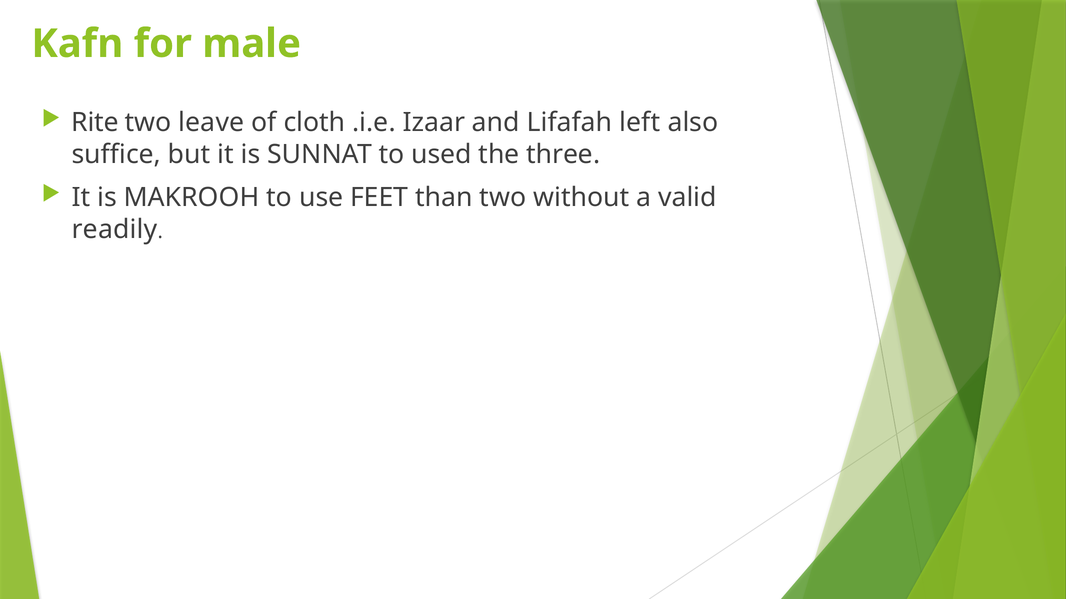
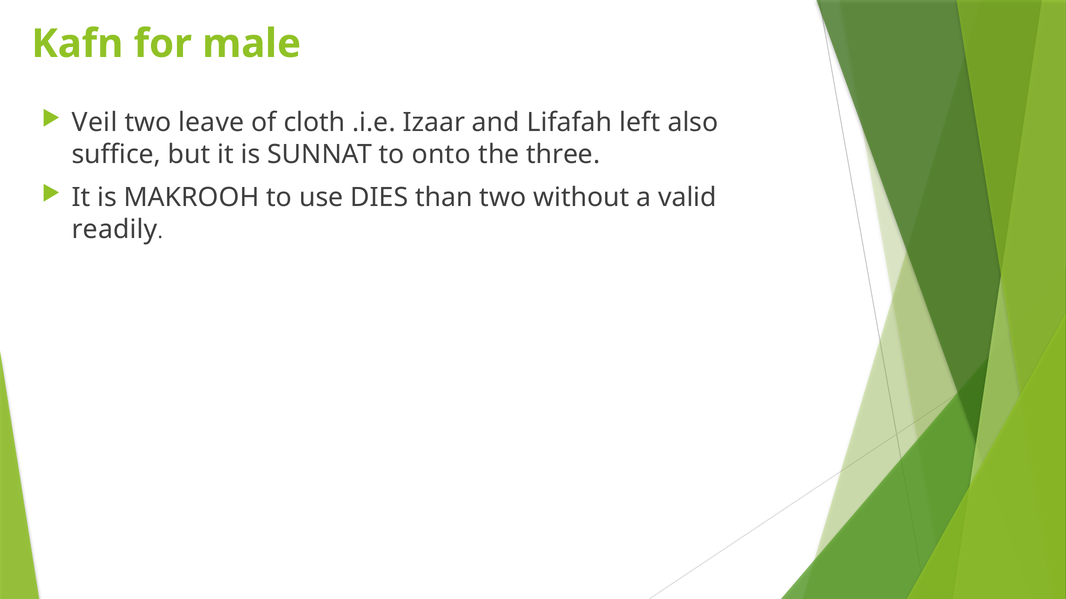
Rite: Rite -> Veil (95, 123)
used: used -> onto (441, 155)
FEET: FEET -> DIES (379, 198)
